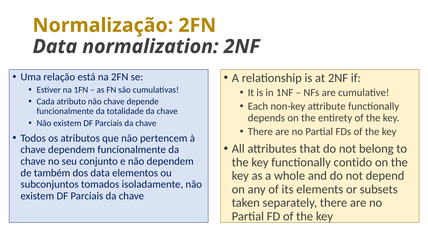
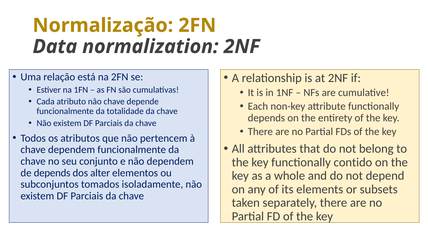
de também: também -> depends (52, 173)
dos data: data -> alter (100, 173)
